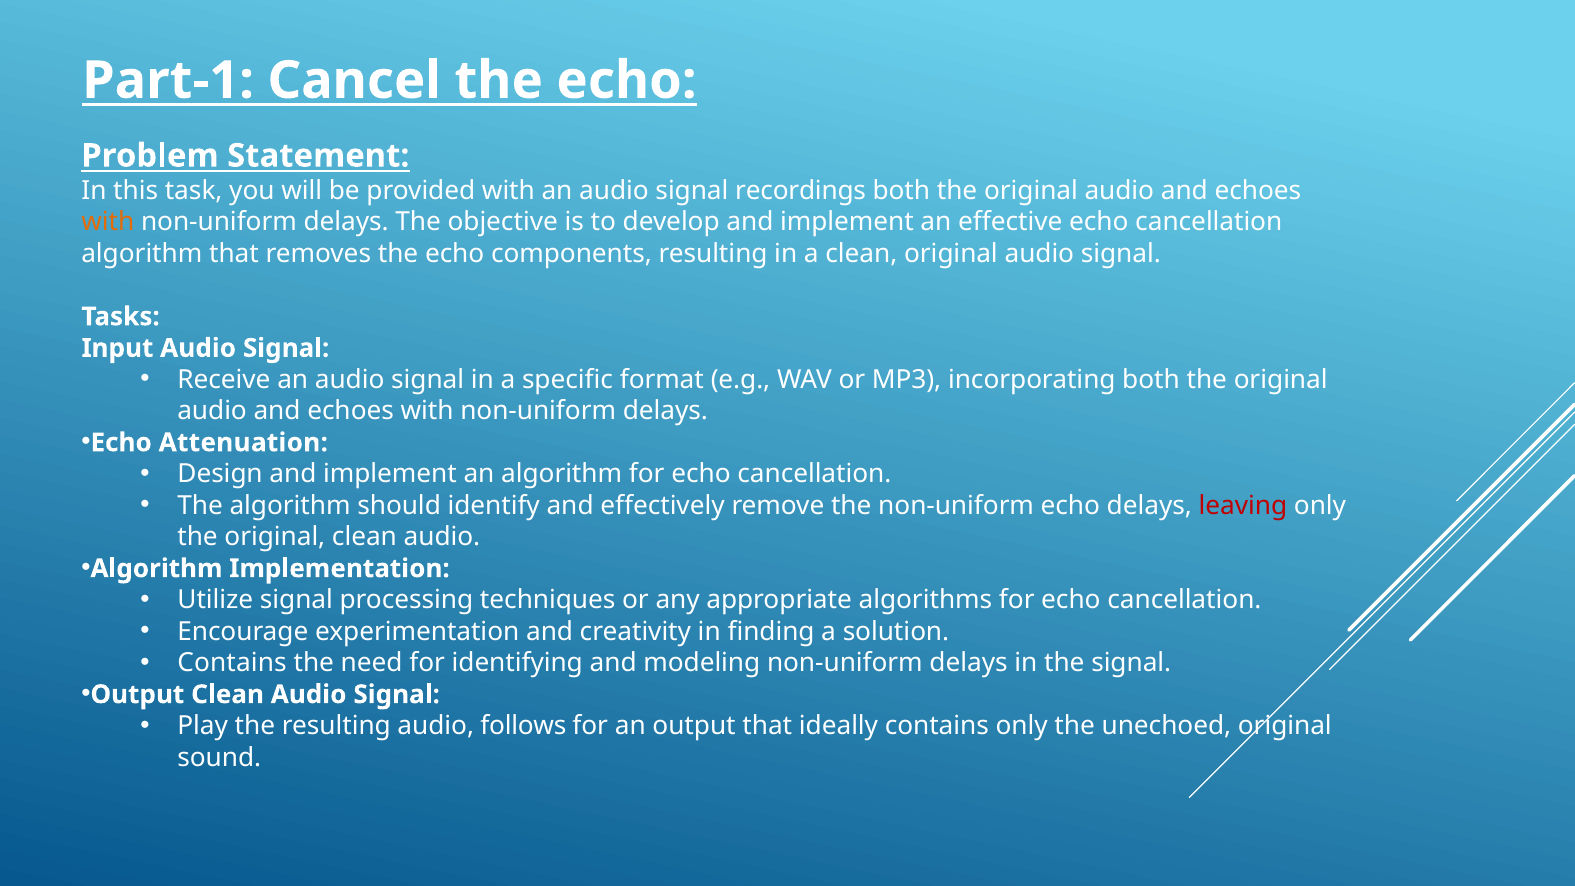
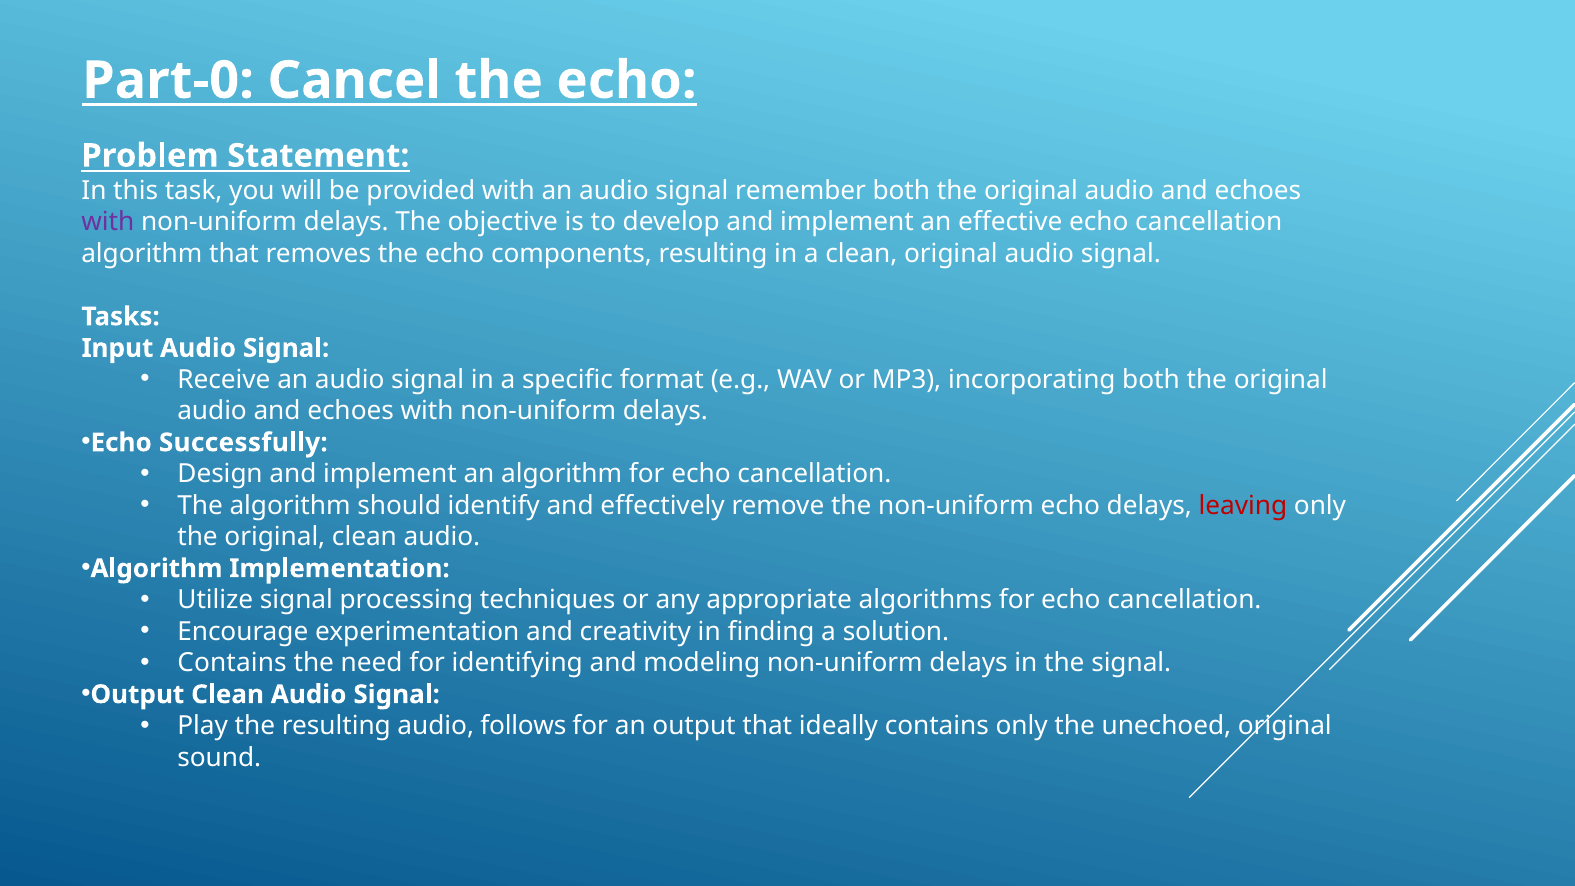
Part-1: Part-1 -> Part-0 (168, 81)
recordings: recordings -> remember (801, 191)
with colour: orange -> purple (108, 222)
Attenuation: Attenuation -> Successfully (243, 443)
